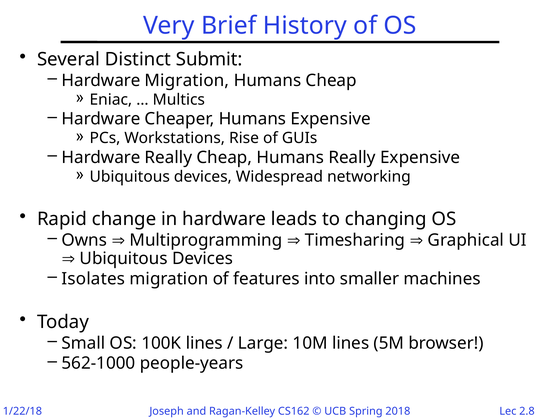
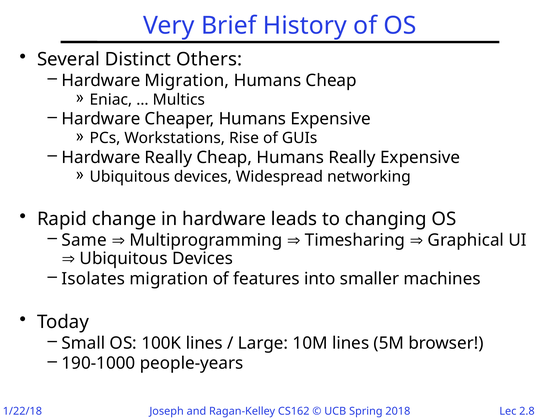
Submit: Submit -> Others (209, 59)
Owns: Owns -> Same (84, 240)
562-1000: 562-1000 -> 190-1000 (98, 363)
